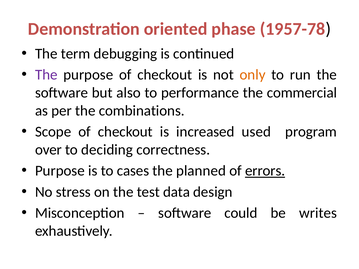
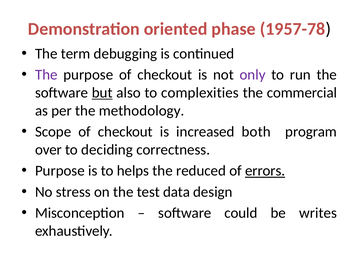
only colour: orange -> purple (253, 75)
but underline: none -> present (102, 93)
performance: performance -> complexities (200, 93)
combinations: combinations -> methodology (142, 111)
used: used -> both (256, 132)
cases: cases -> helps (133, 171)
planned: planned -> reduced (201, 171)
